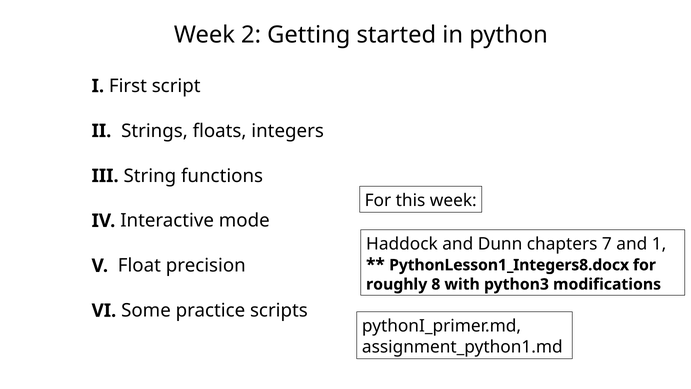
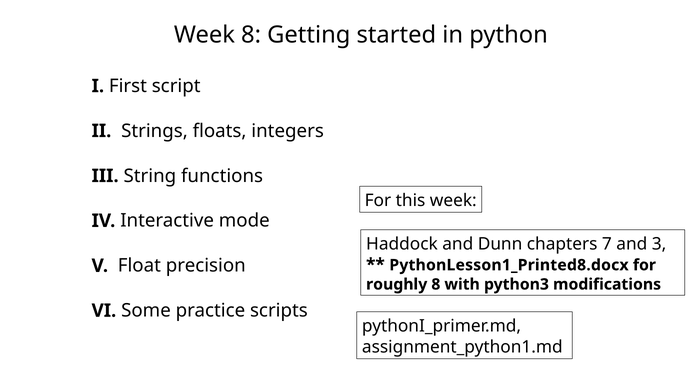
Week 2: 2 -> 8 (251, 35)
1: 1 -> 3 (659, 244)
PythonLesson1_Integers8.docx: PythonLesson1_Integers8.docx -> PythonLesson1_Printed8.docx (509, 265)
